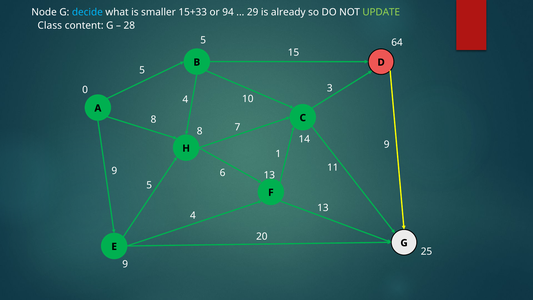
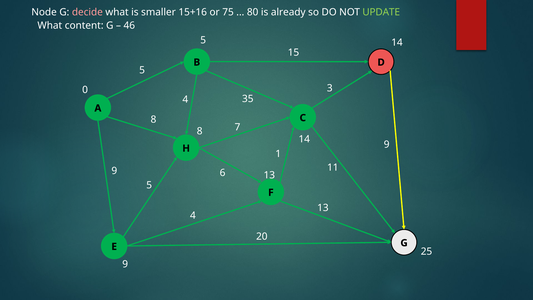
decide colour: light blue -> pink (87, 12)
15+33: 15+33 -> 15+16 (193, 12)
94: 94 -> 75 (228, 12)
29: 29 -> 80 (253, 12)
Class: Class -> What (50, 26)
28: 28 -> 46 (129, 26)
5 64: 64 -> 14 (397, 42)
10: 10 -> 35 (248, 99)
